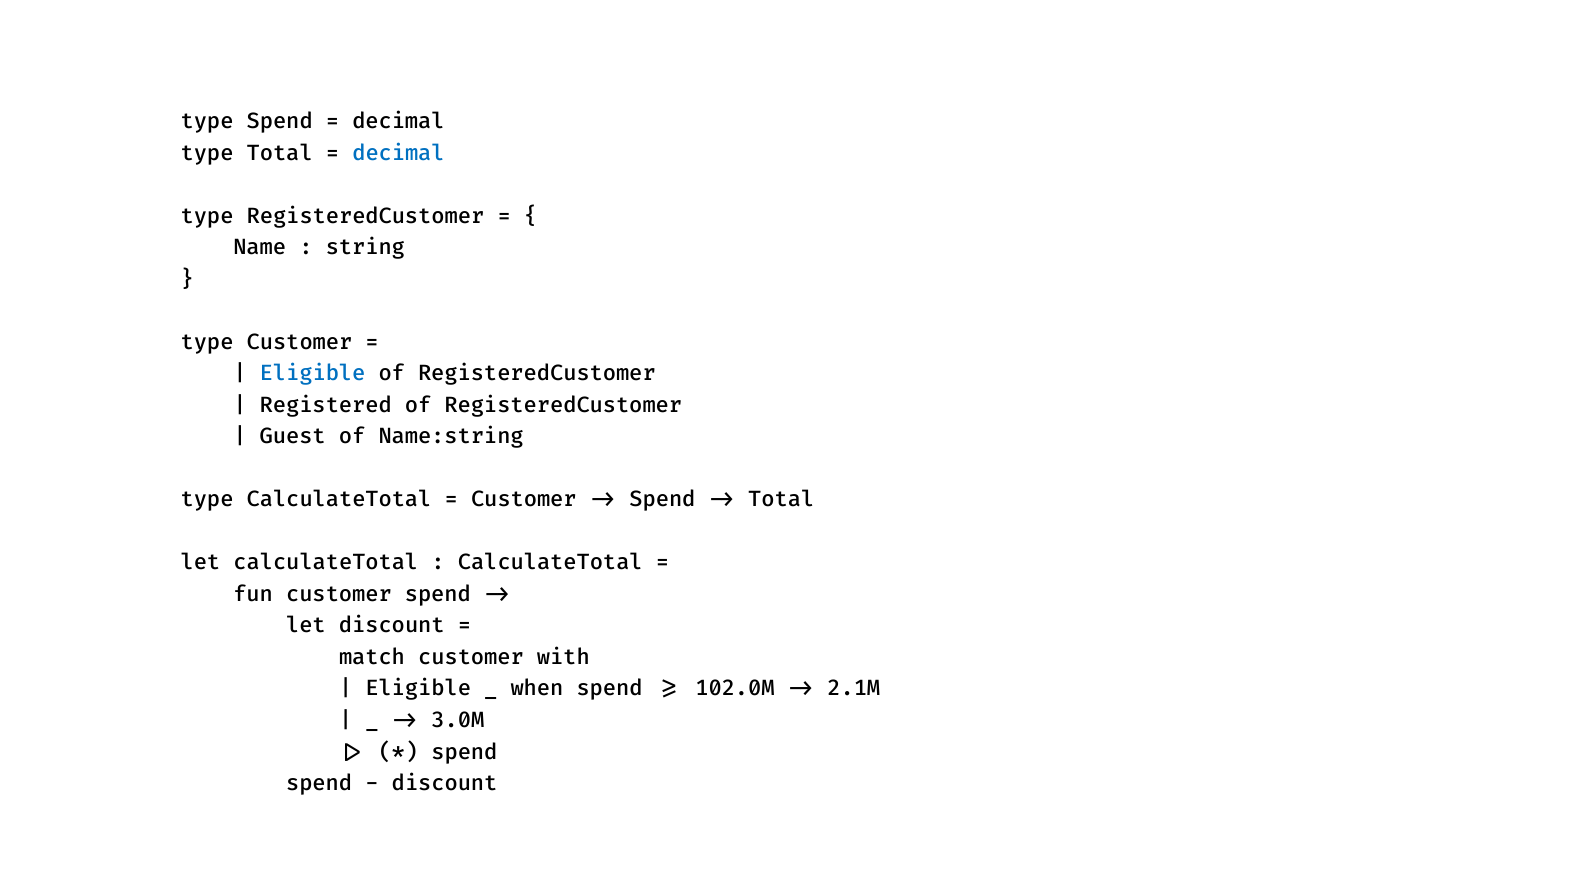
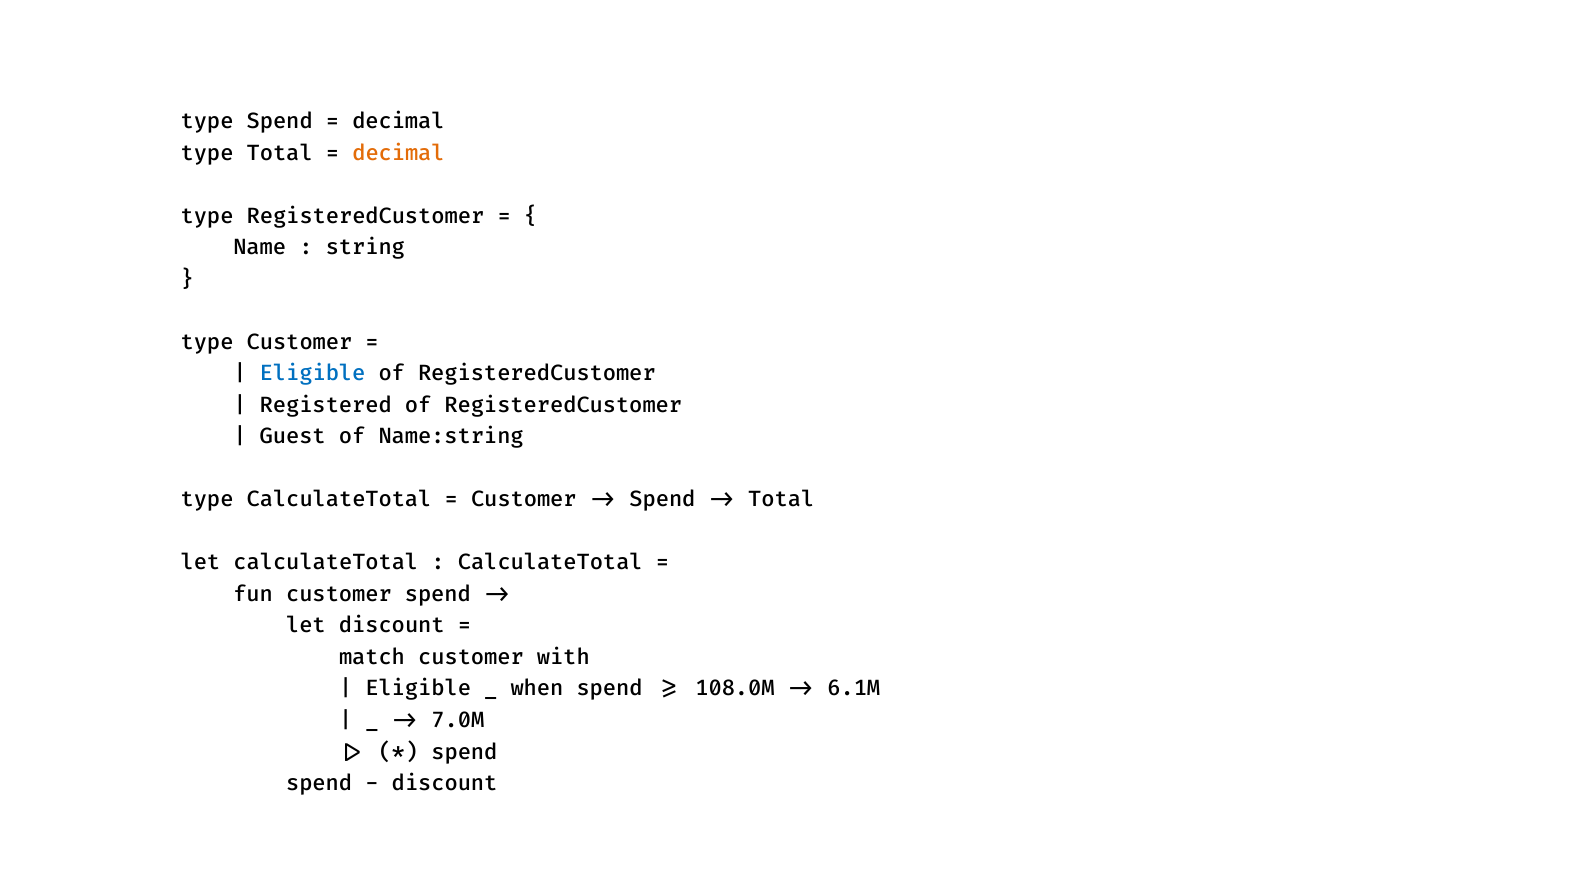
decimal colour: blue -> orange (399, 153)
102.0M: 102.0M -> 108.0M (735, 689)
2.1M: 2.1M -> 6.1M (854, 689)
3.0M: 3.0M -> 7.0M (458, 720)
